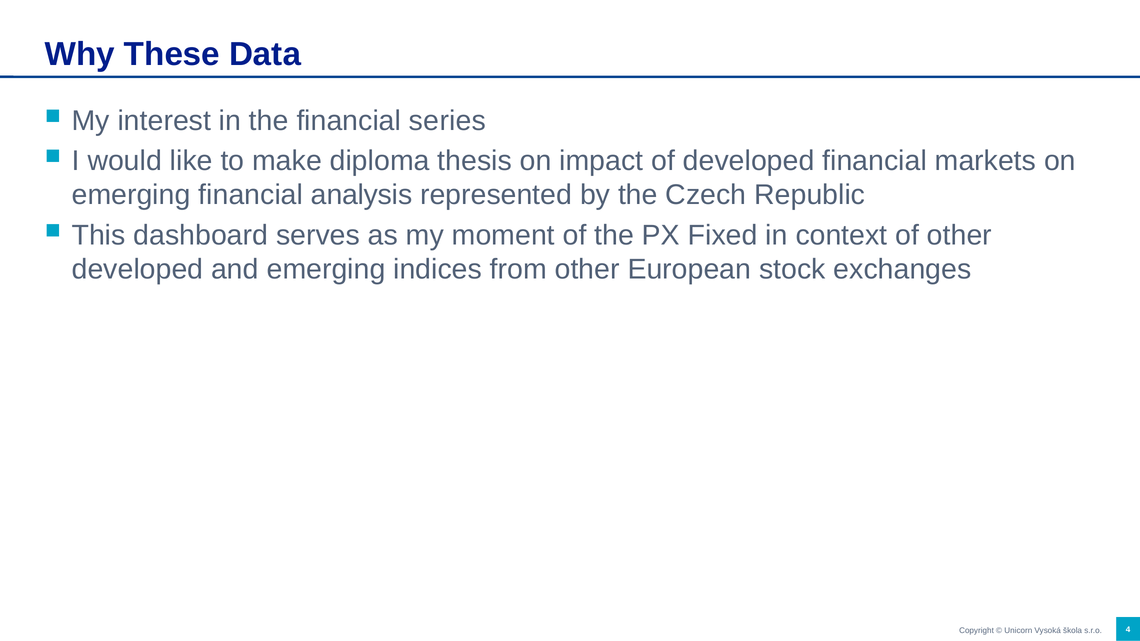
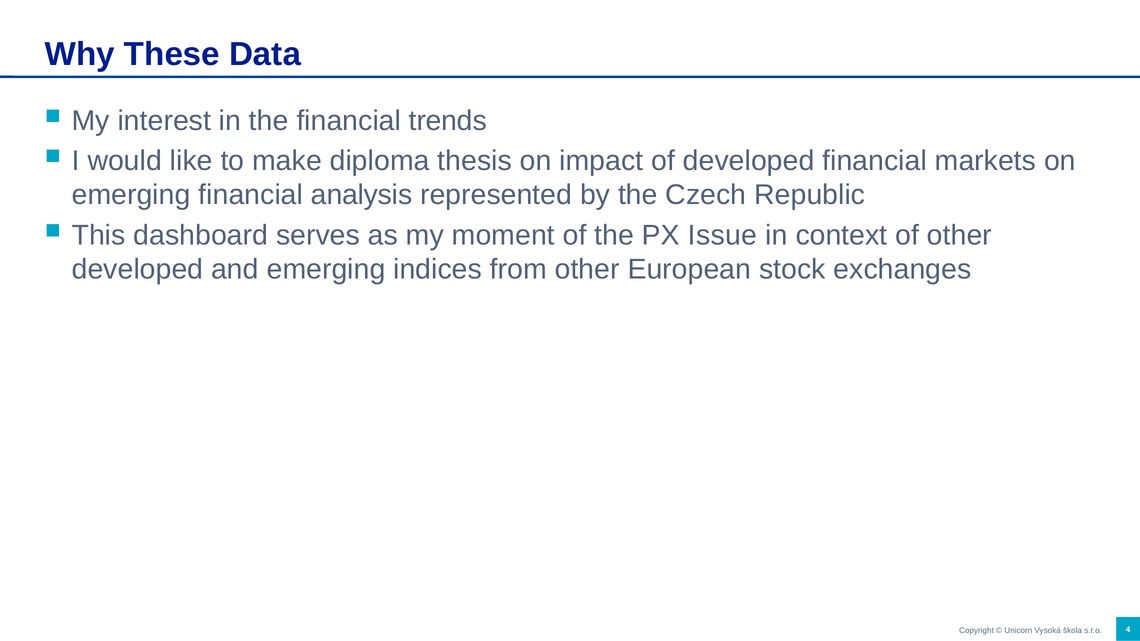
series: series -> trends (448, 121)
Fixed: Fixed -> Issue (723, 235)
